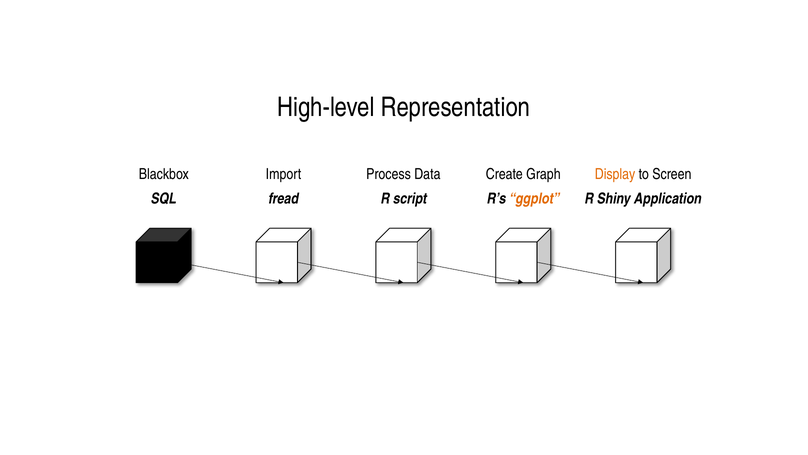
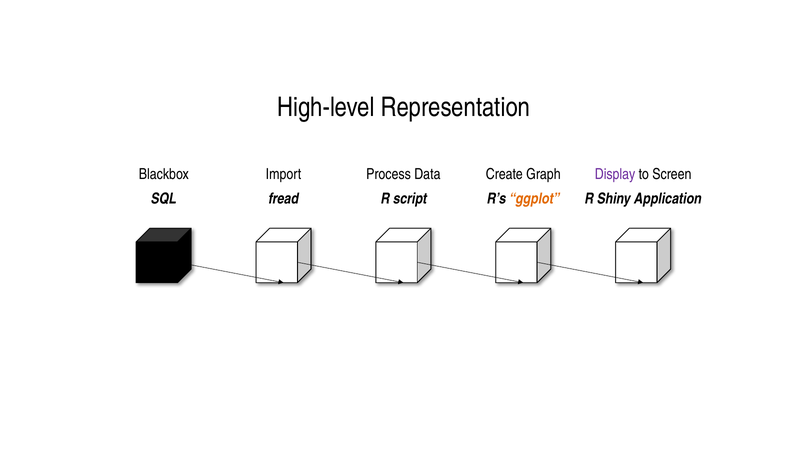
Display colour: orange -> purple (615, 174)
